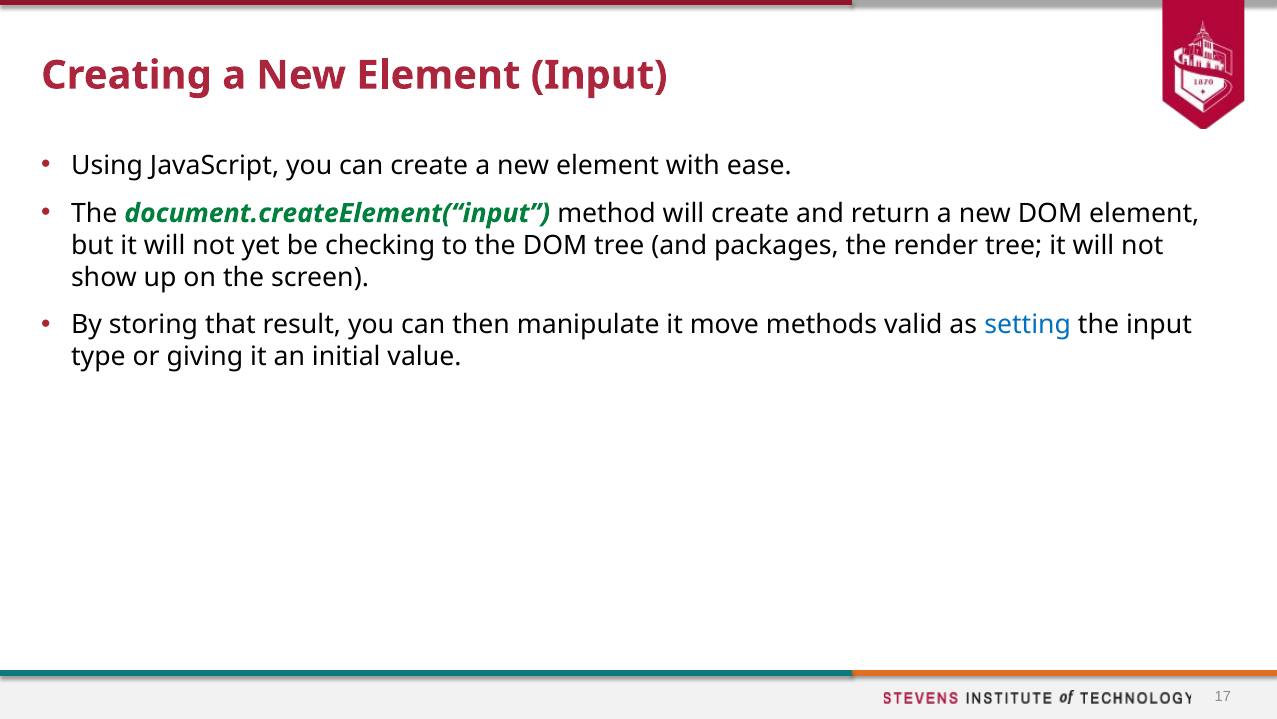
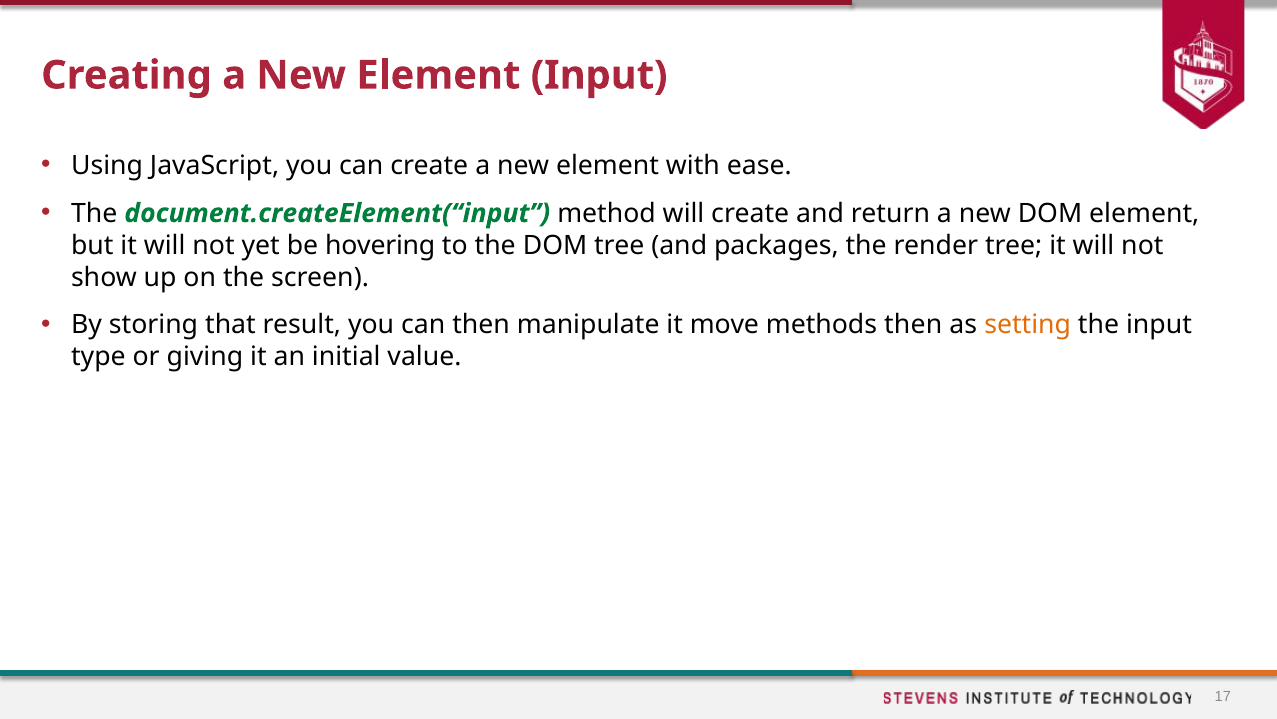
checking: checking -> hovering (380, 245)
methods valid: valid -> then (913, 325)
setting colour: blue -> orange (1028, 325)
